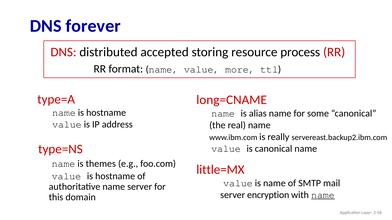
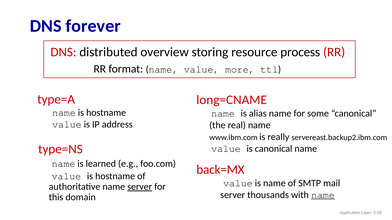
accepted: accepted -> overview (165, 52)
themes: themes -> learned (101, 164)
little=MX: little=MX -> back=MX (220, 170)
server underline: none -> present (140, 187)
encryption: encryption -> thousands (268, 195)
